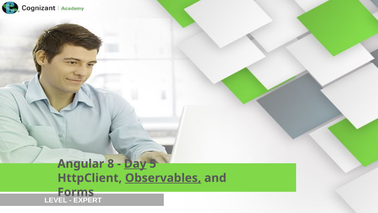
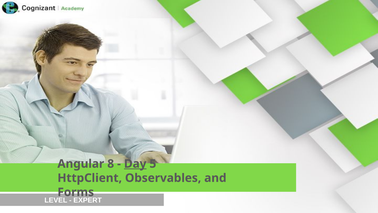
Observables underline: present -> none (163, 178)
